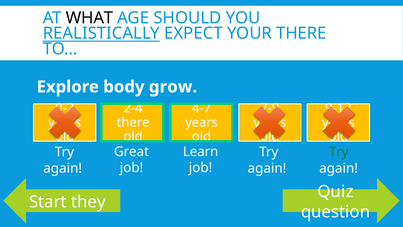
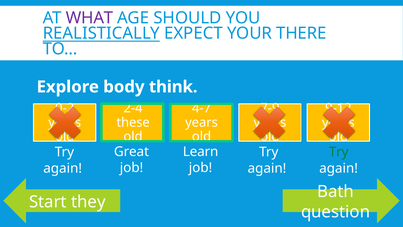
WHAT colour: black -> purple (90, 18)
grow: grow -> think (173, 87)
there: there -> these (133, 122)
Quiz: Quiz -> Bath (336, 191)
